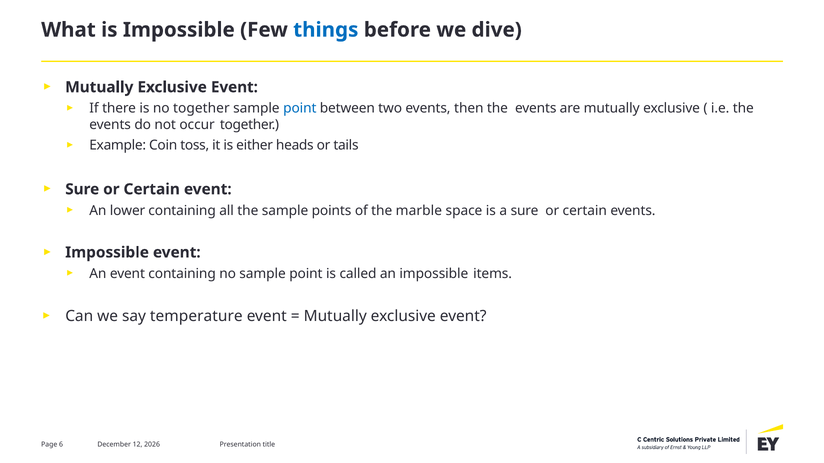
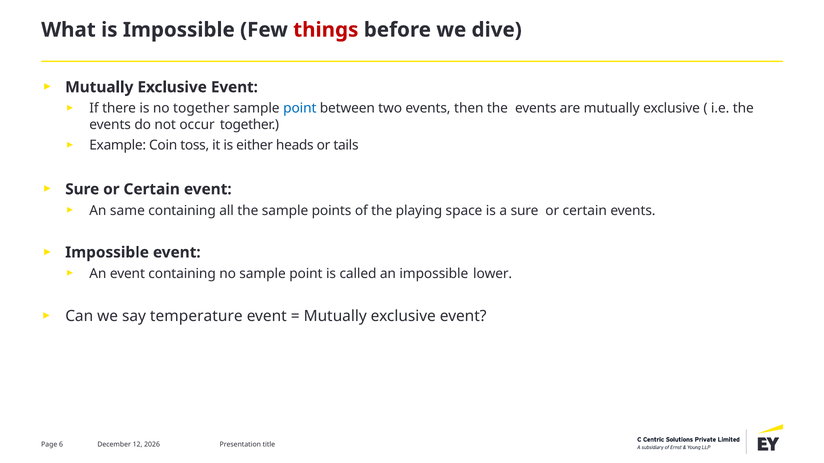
things colour: blue -> red (326, 30)
lower: lower -> same (127, 211)
marble: marble -> playing (419, 211)
items: items -> lower (493, 274)
